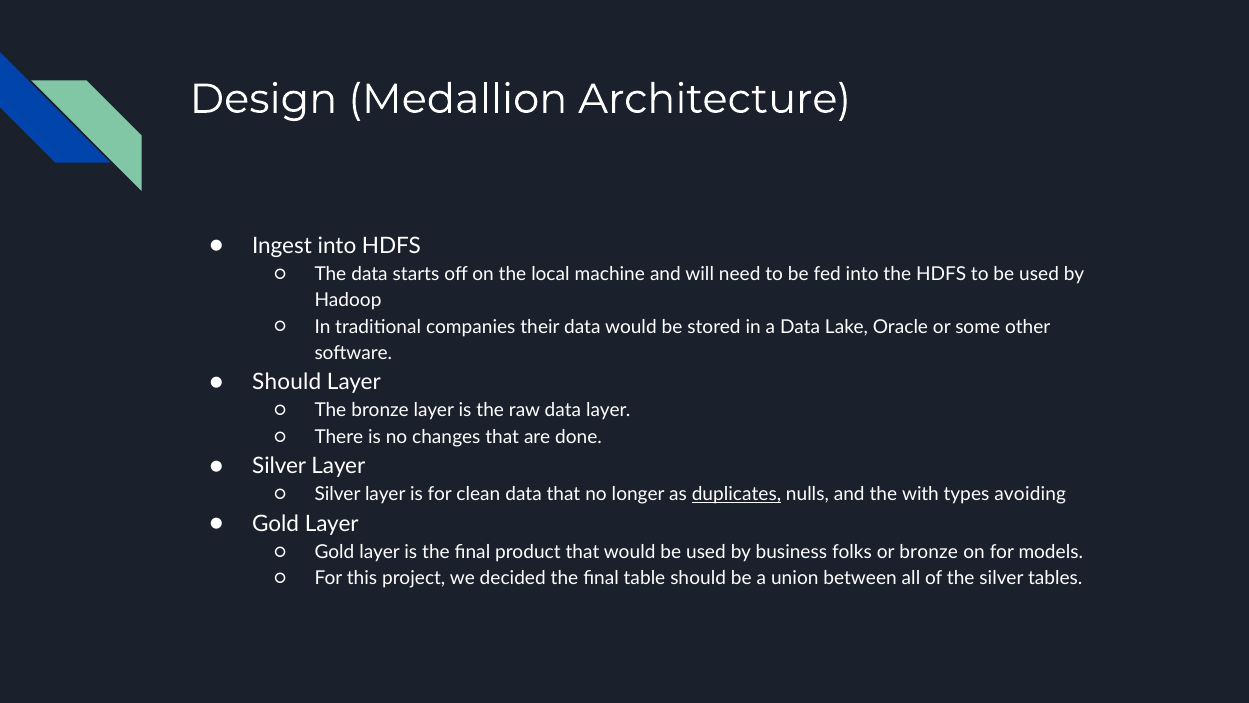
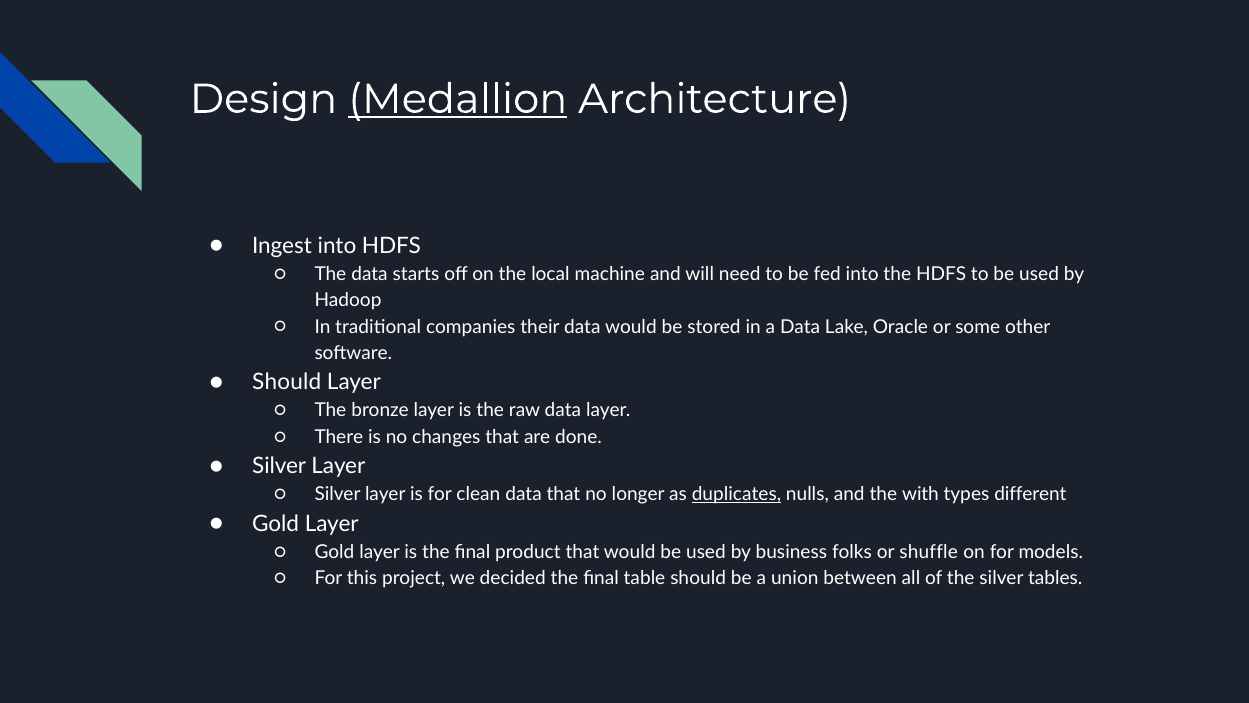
Medallion underline: none -> present (458, 99)
avoiding: avoiding -> different (1030, 494)
or bronze: bronze -> shuffle (929, 552)
